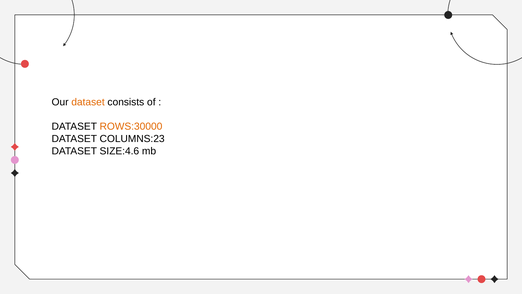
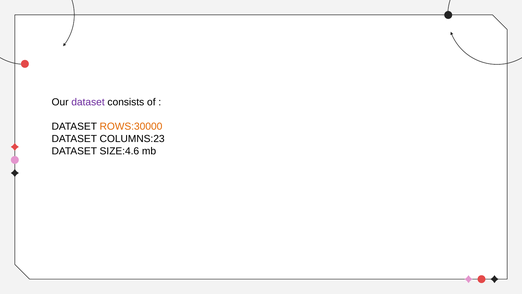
dataset colour: orange -> purple (88, 102)
